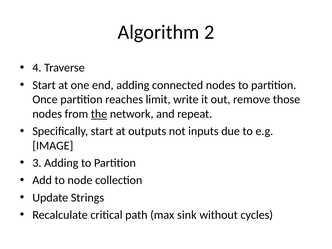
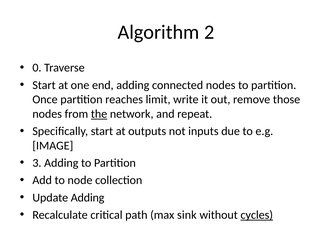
4: 4 -> 0 (37, 68)
Update Strings: Strings -> Adding (88, 198)
cycles underline: none -> present (257, 215)
